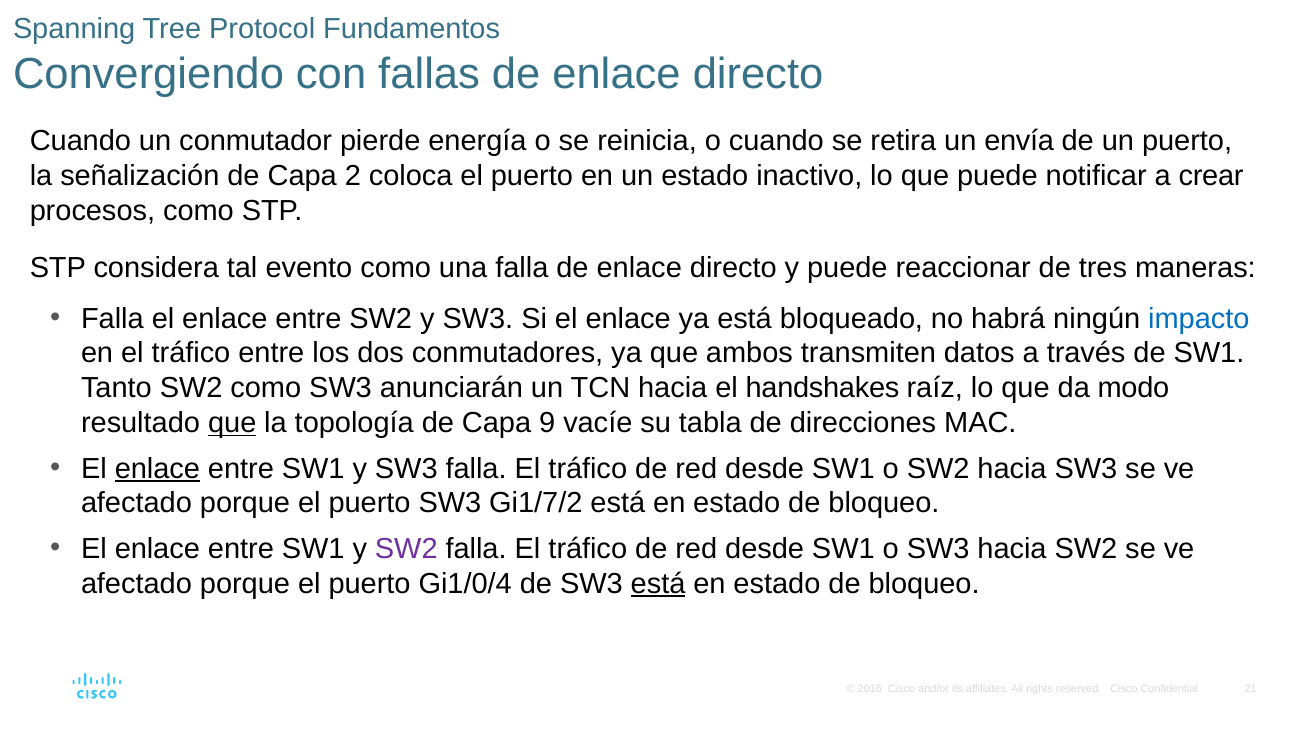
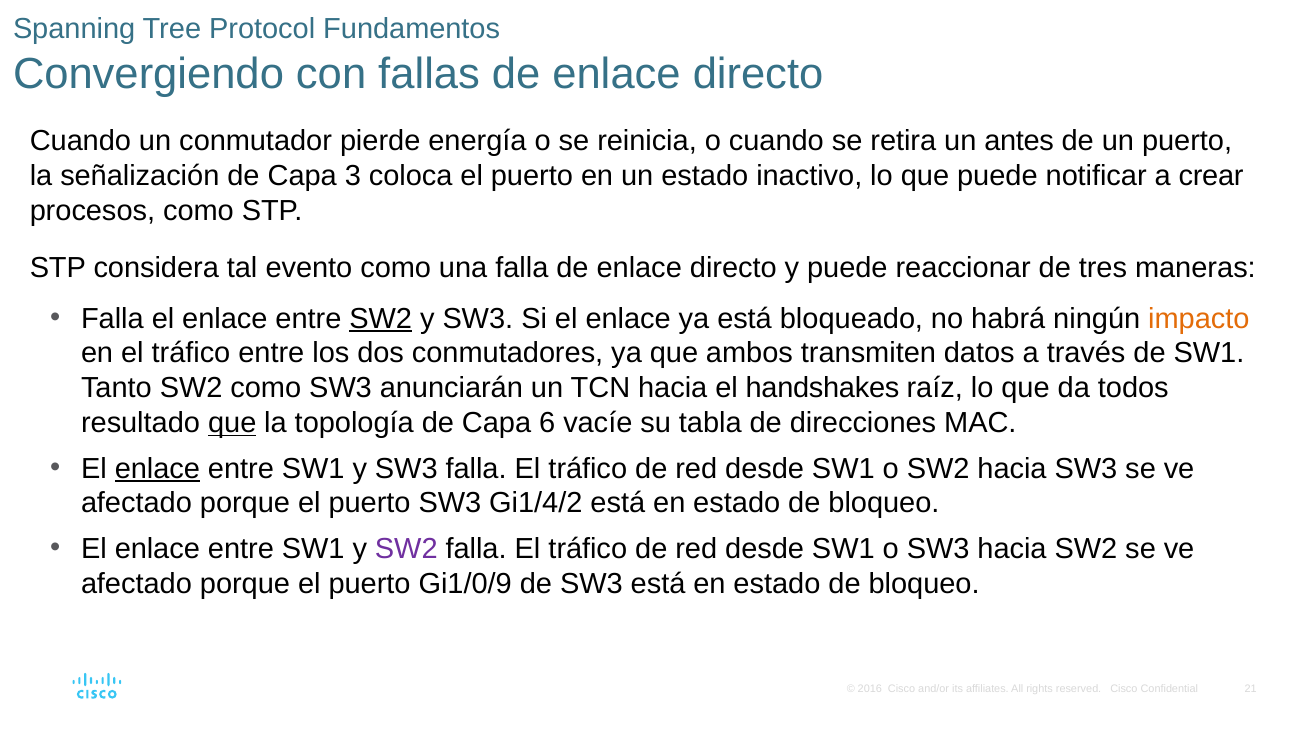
envía: envía -> antes (1019, 141)
2: 2 -> 3 (353, 176)
SW2 underline: none -> present (381, 319)
impacto colour: blue -> orange (1199, 319)
modo: modo -> todos (1133, 389)
9: 9 -> 6 (547, 423)
Gi1/7/2: Gi1/7/2 -> Gi1/4/2 (536, 504)
Gi1/0/4: Gi1/0/4 -> Gi1/0/9 (465, 584)
está underline: present -> none (658, 584)
